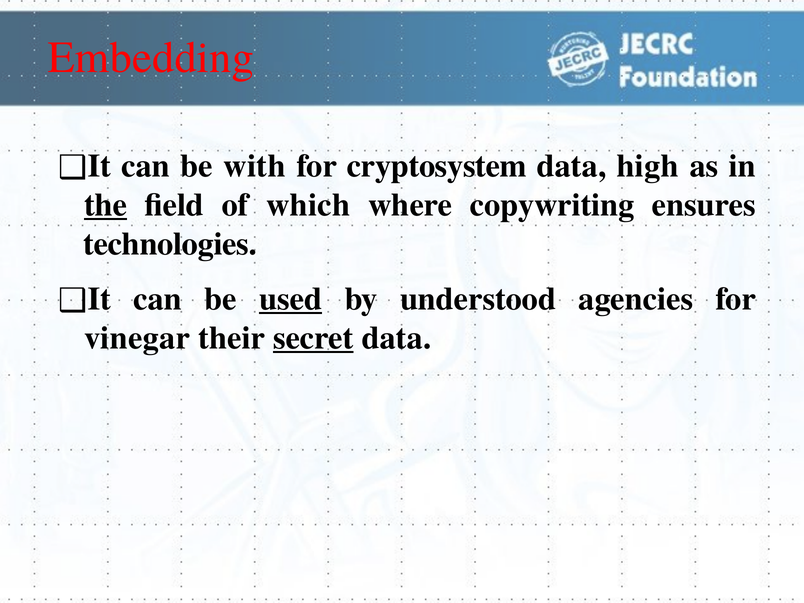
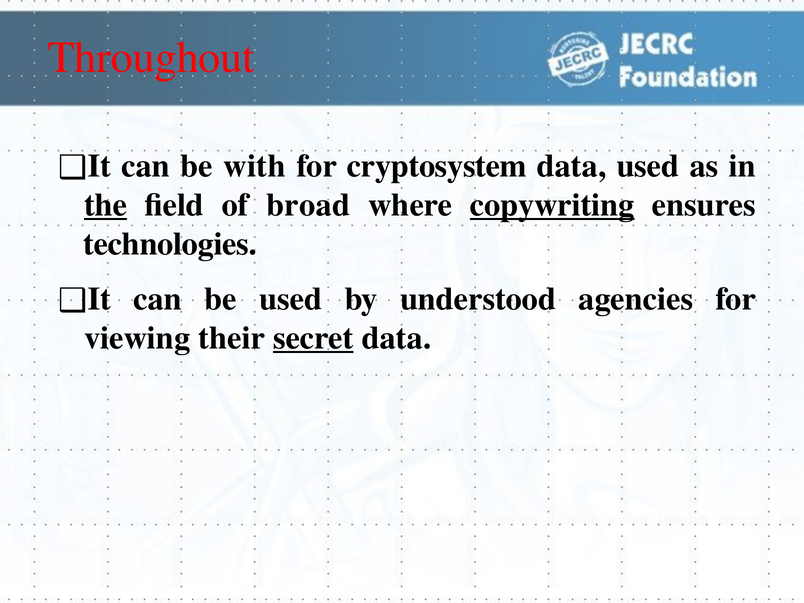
Embedding: Embedding -> Throughout (151, 58)
data high: high -> used (648, 166)
which: which -> broad (308, 205)
copywriting underline: none -> present (552, 205)
used underline: present -> none (291, 299)
vinegar: vinegar -> viewing (137, 338)
